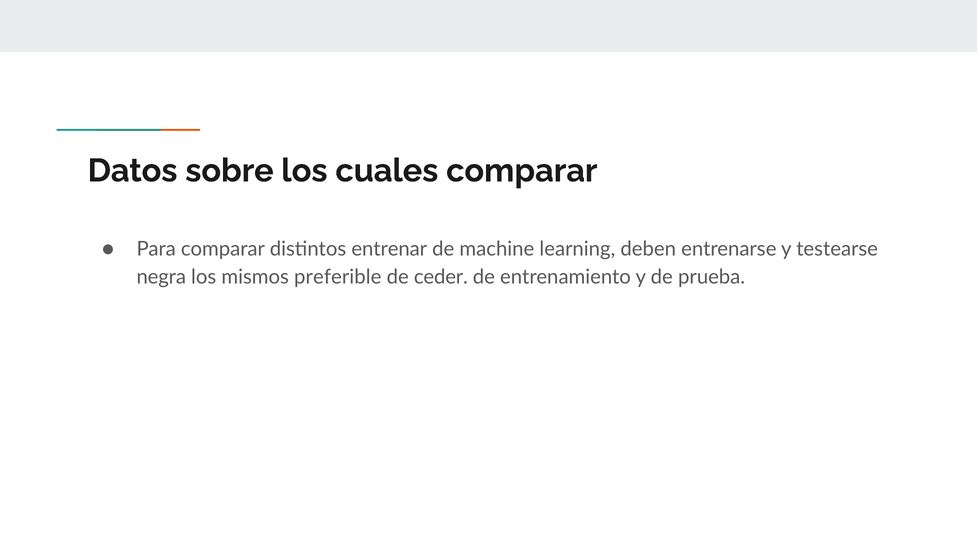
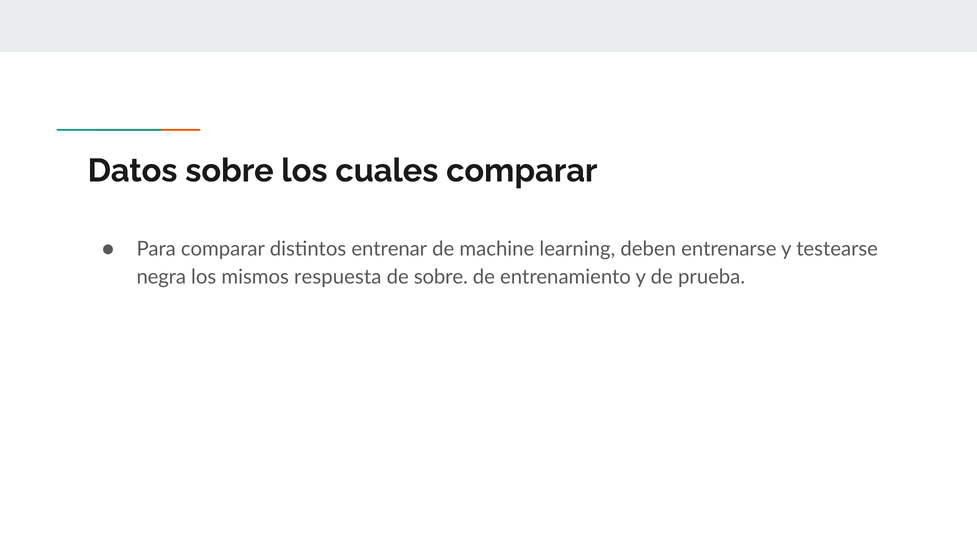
preferible: preferible -> respuesta (338, 277)
de ceder: ceder -> sobre (441, 277)
